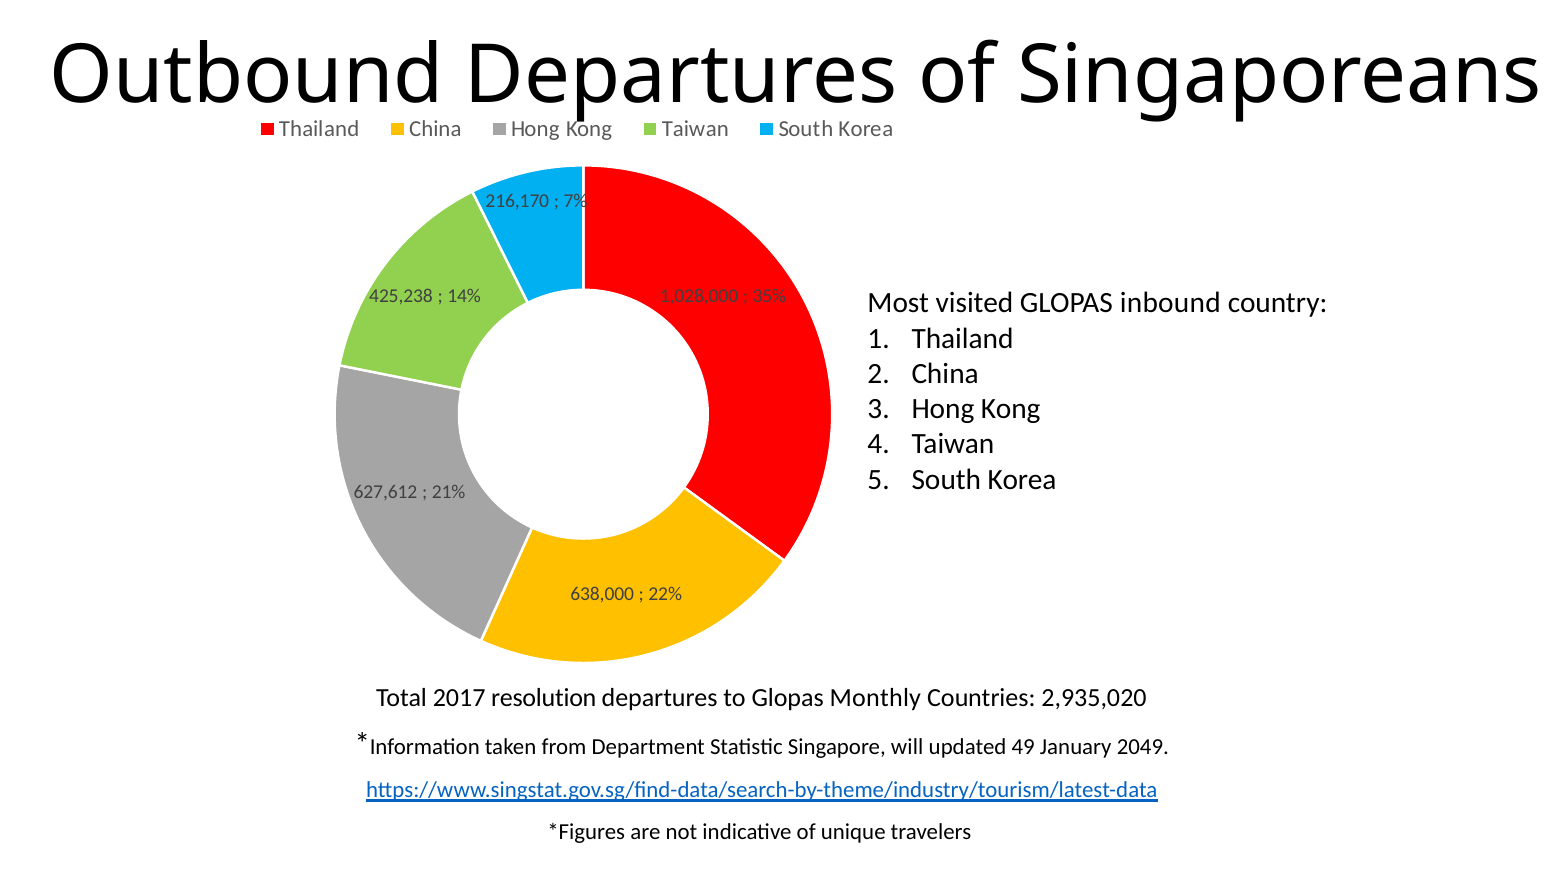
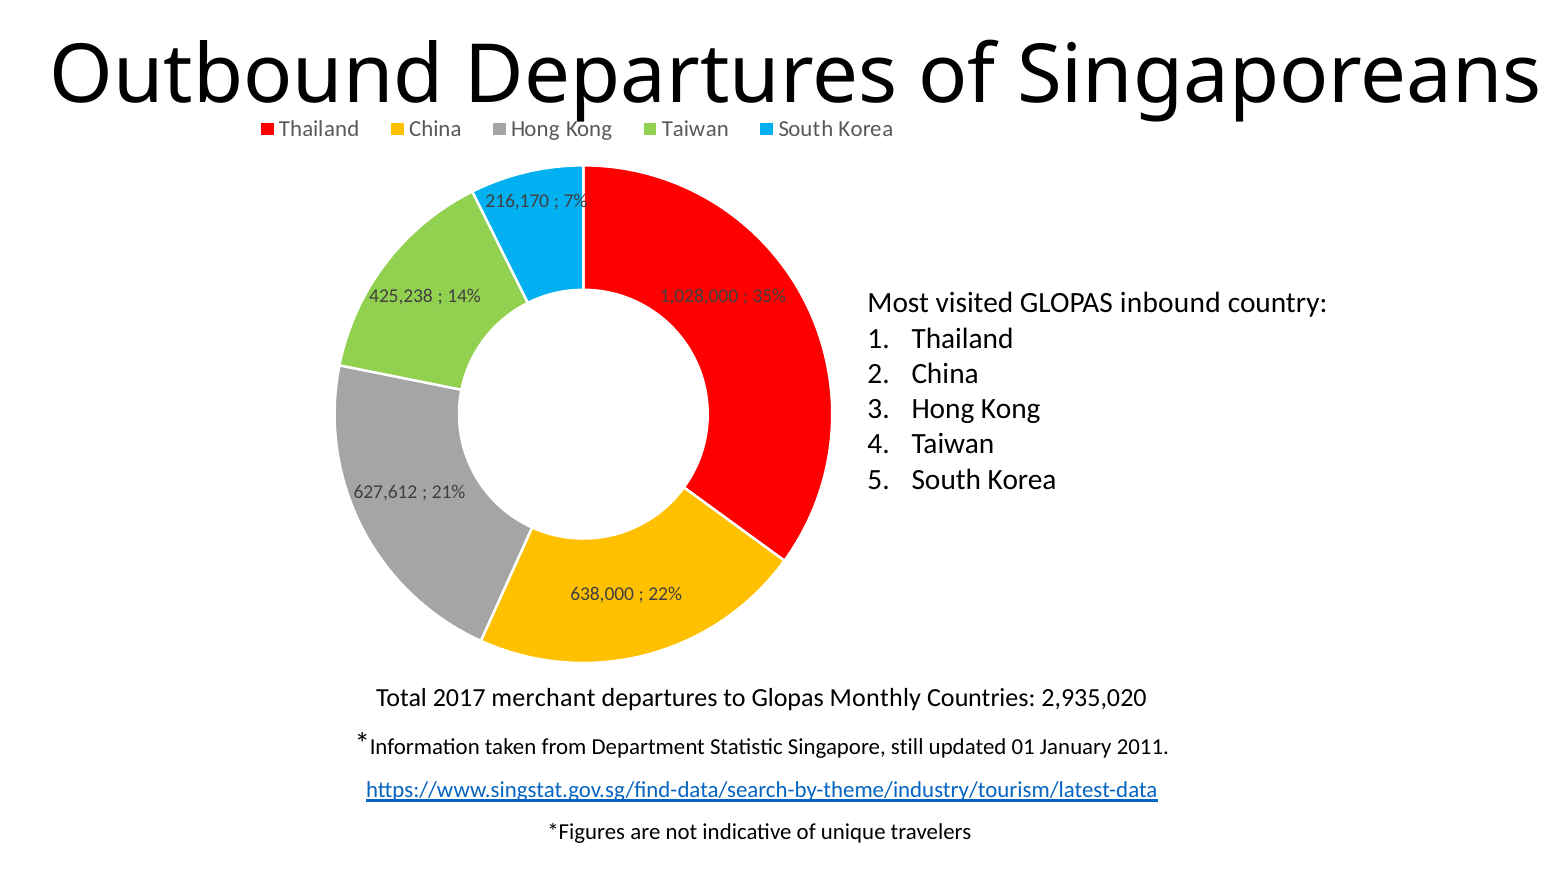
resolution: resolution -> merchant (543, 697)
will: will -> still (907, 747)
49: 49 -> 01 (1023, 747)
2049: 2049 -> 2011 (1143, 747)
